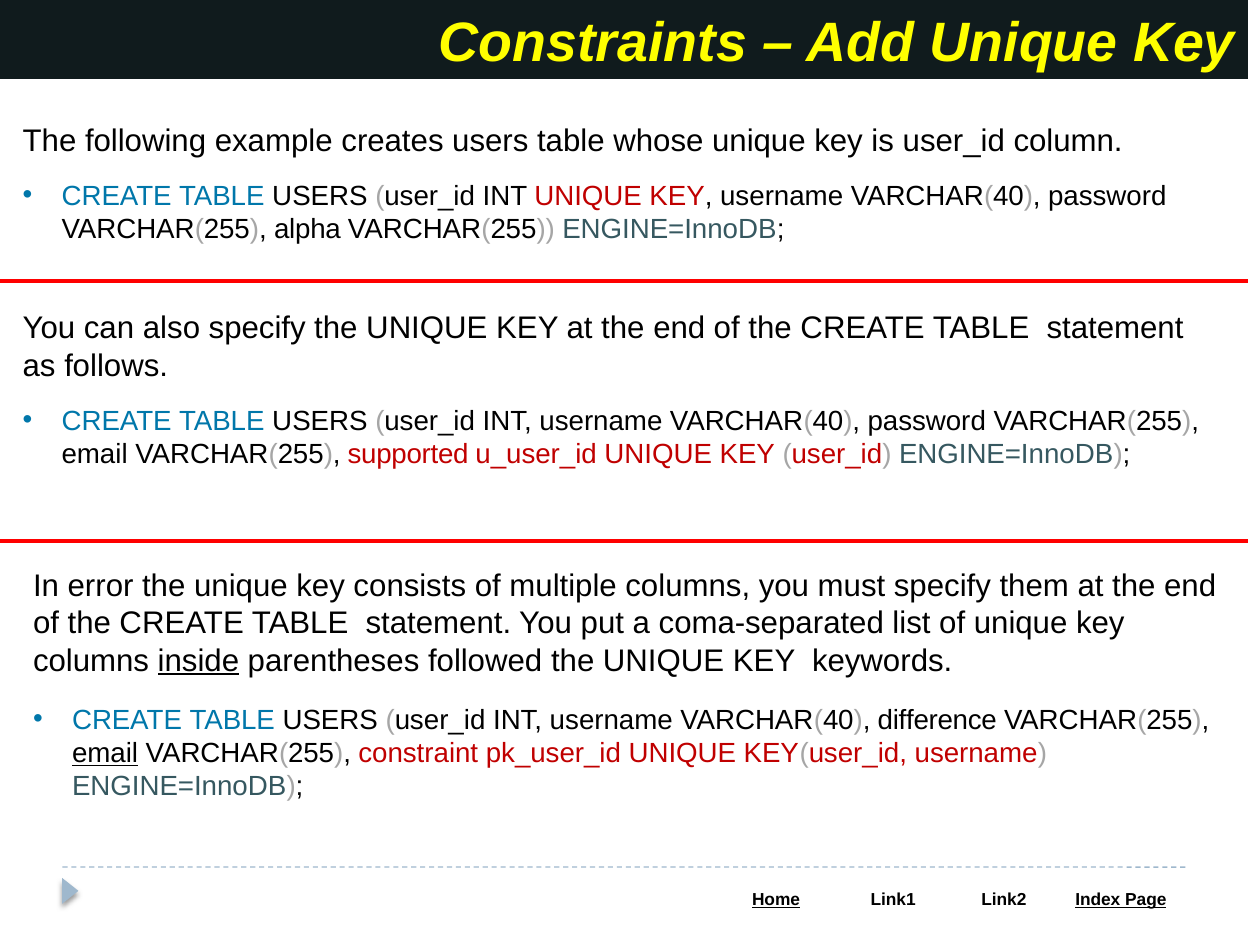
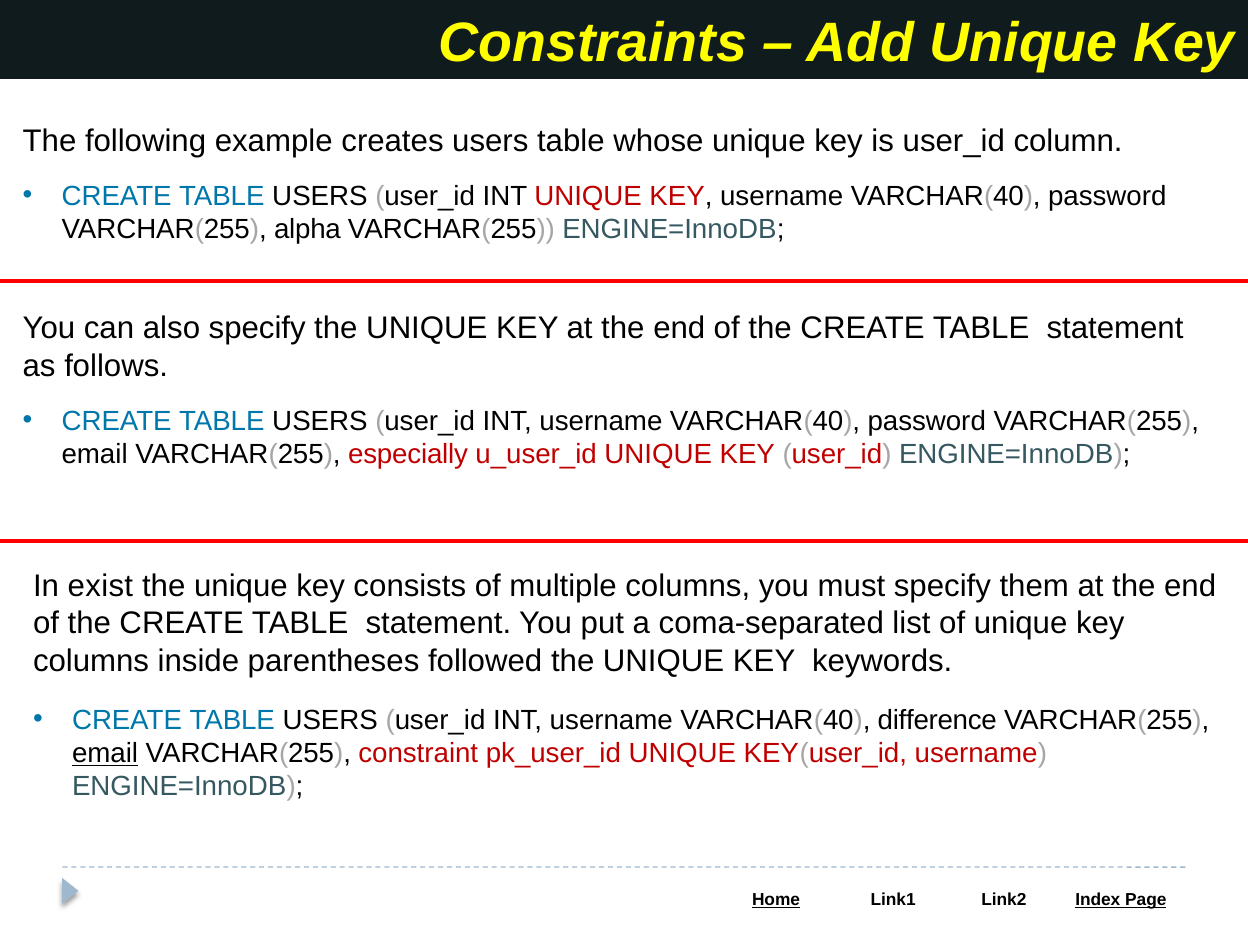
supported: supported -> especially (408, 454)
error: error -> exist (100, 586)
inside underline: present -> none (198, 661)
